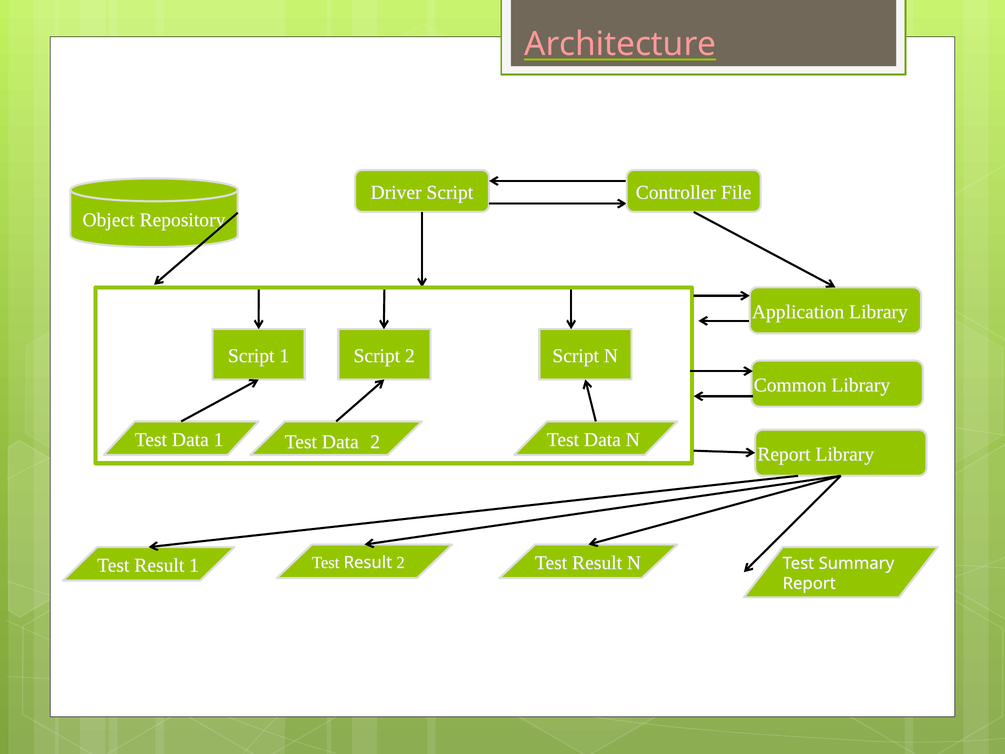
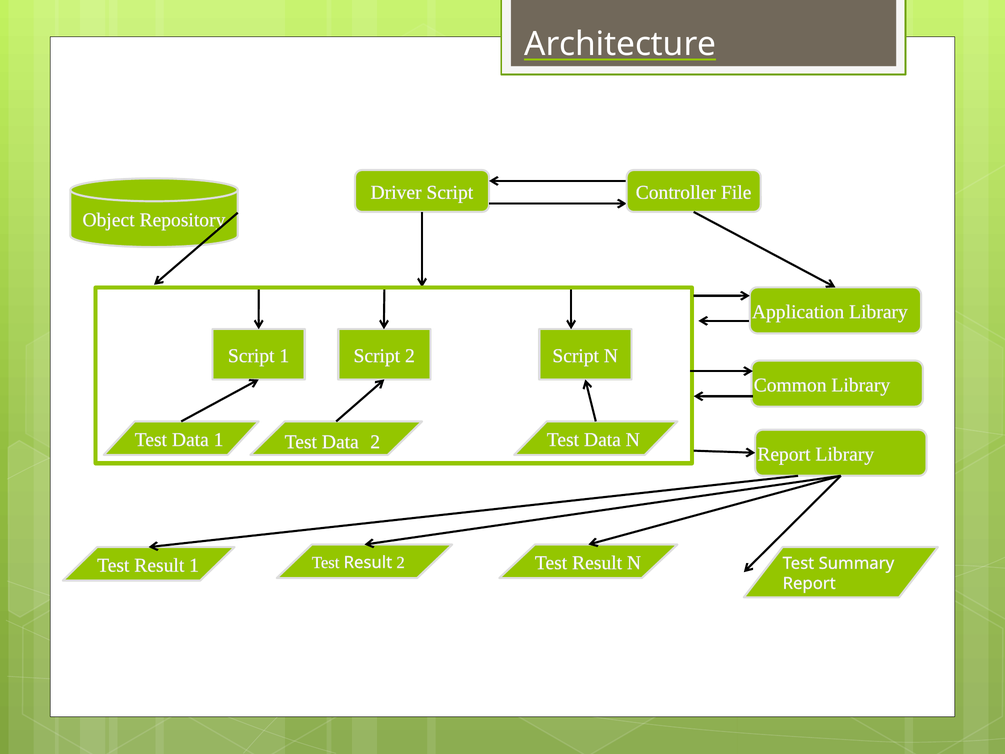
Architecture colour: pink -> white (620, 44)
